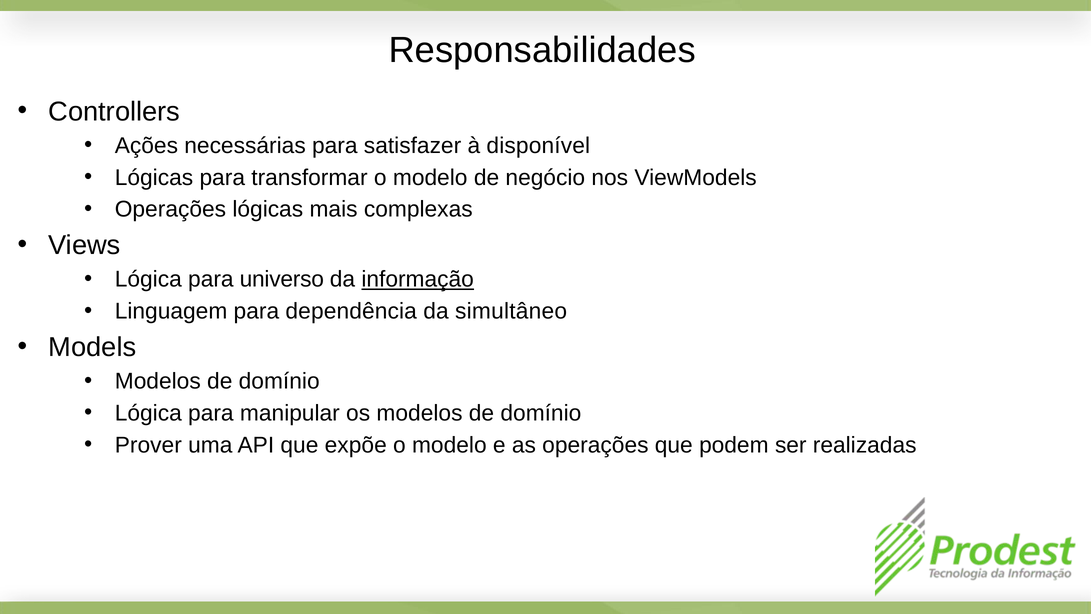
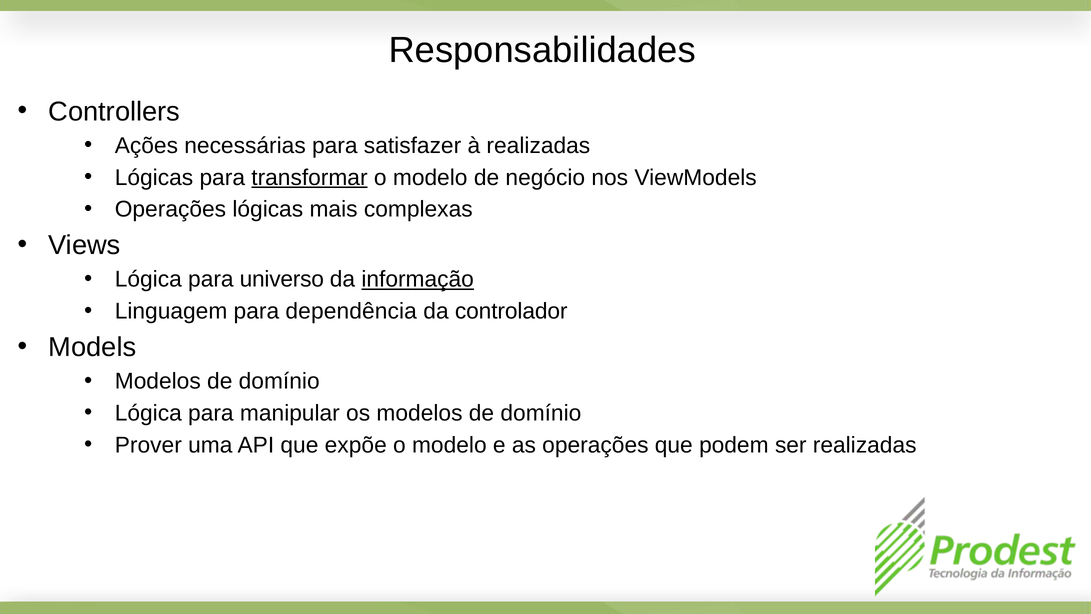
à disponível: disponível -> realizadas (538, 146)
transformar underline: none -> present (309, 178)
simultâneo: simultâneo -> controlador (511, 311)
